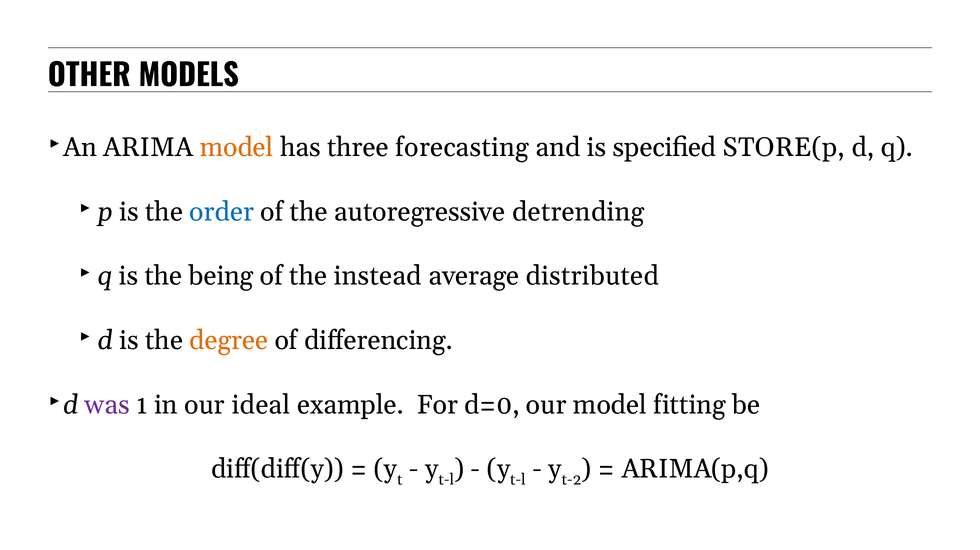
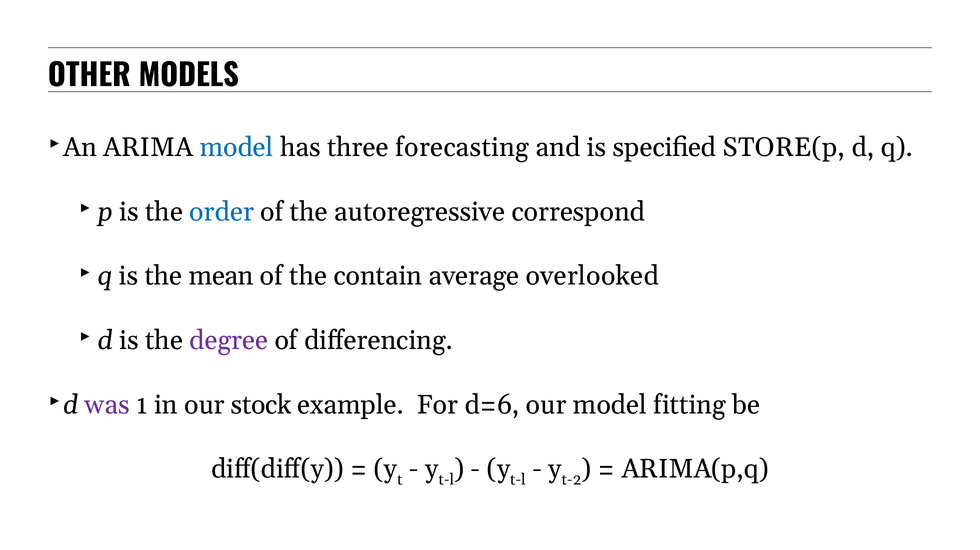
model colour: orange -> blue (237, 148)
detrending: detrending -> correspond (578, 212)
being: being -> mean (221, 276)
instead: instead -> contain (378, 276)
distributed: distributed -> overlooked (592, 276)
degree colour: orange -> purple (229, 341)
ideal: ideal -> stock (261, 405)
d=0: d=0 -> d=6 (492, 405)
